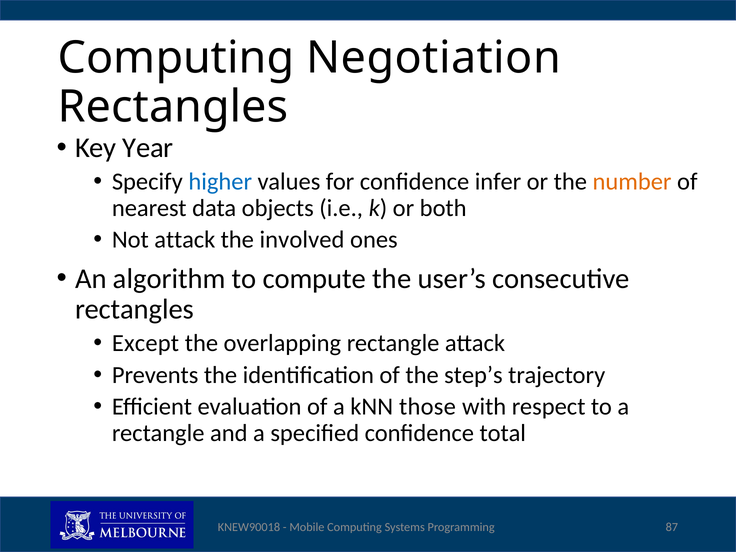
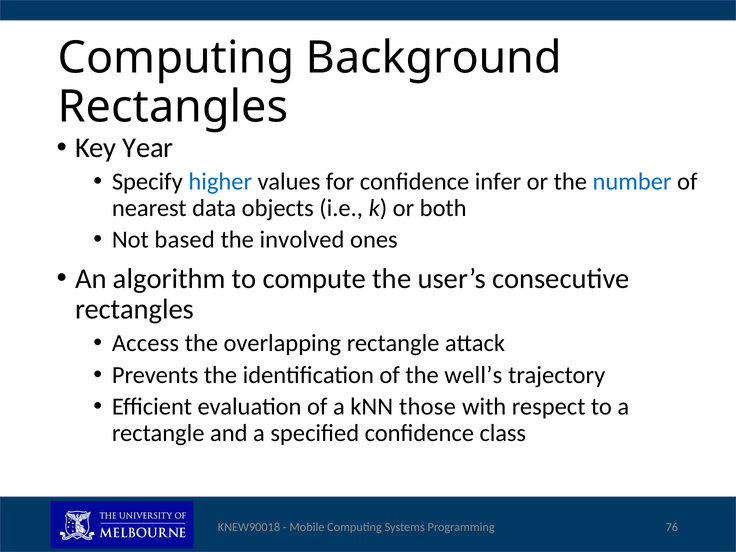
Negotiation: Negotiation -> Background (434, 58)
number colour: orange -> blue (632, 182)
Not attack: attack -> based (185, 240)
Except: Except -> Access (145, 343)
step’s: step’s -> well’s (473, 375)
total: total -> class (503, 433)
87: 87 -> 76 (672, 527)
